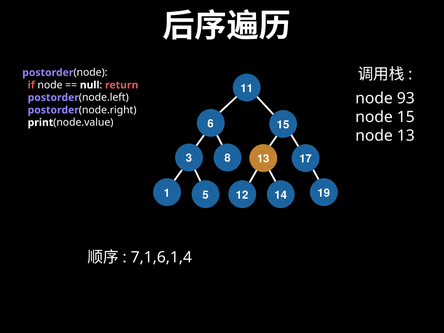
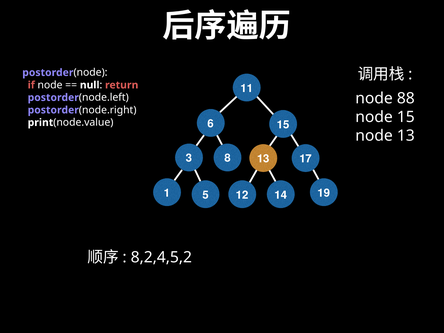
93: 93 -> 88 (406, 98)
7,1,6,1,4: 7,1,6,1,4 -> 8,2,4,5,2 (161, 257)
